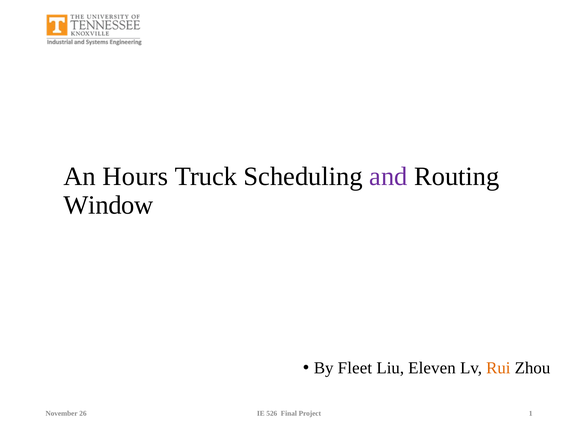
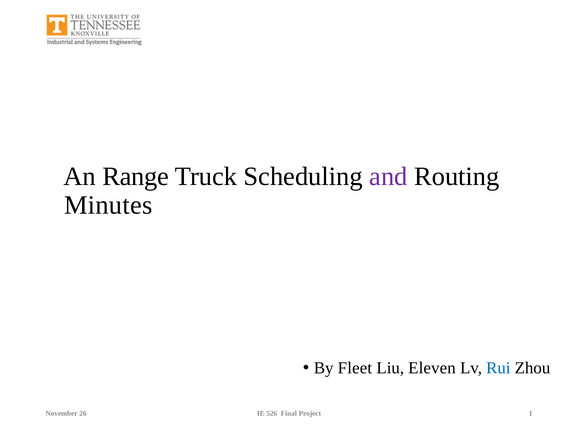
Hours: Hours -> Range (136, 177)
Window: Window -> Minutes (108, 205)
Rui colour: orange -> blue (498, 368)
